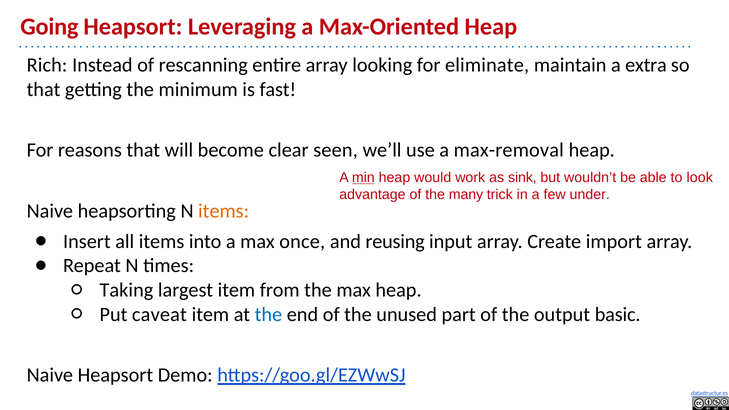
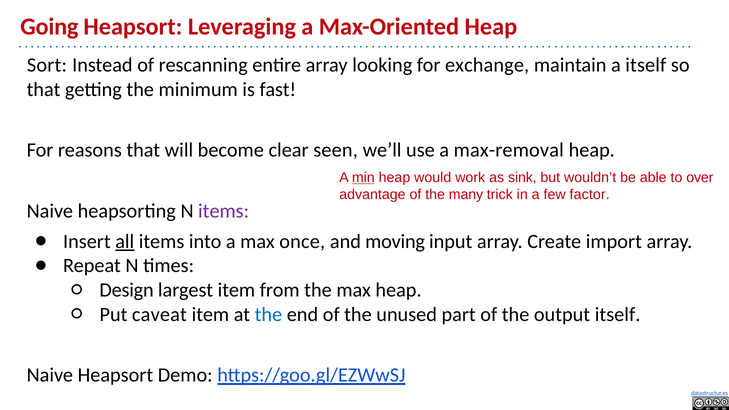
Rich: Rich -> Sort (47, 65)
eliminate: eliminate -> exchange (487, 65)
a extra: extra -> itself (646, 65)
look: look -> over (700, 178)
under: under -> factor (590, 195)
items colour: orange -> purple (224, 211)
all underline: none -> present (125, 242)
reusing: reusing -> moving (395, 242)
Taking: Taking -> Design (127, 290)
output basic: basic -> itself (618, 314)
